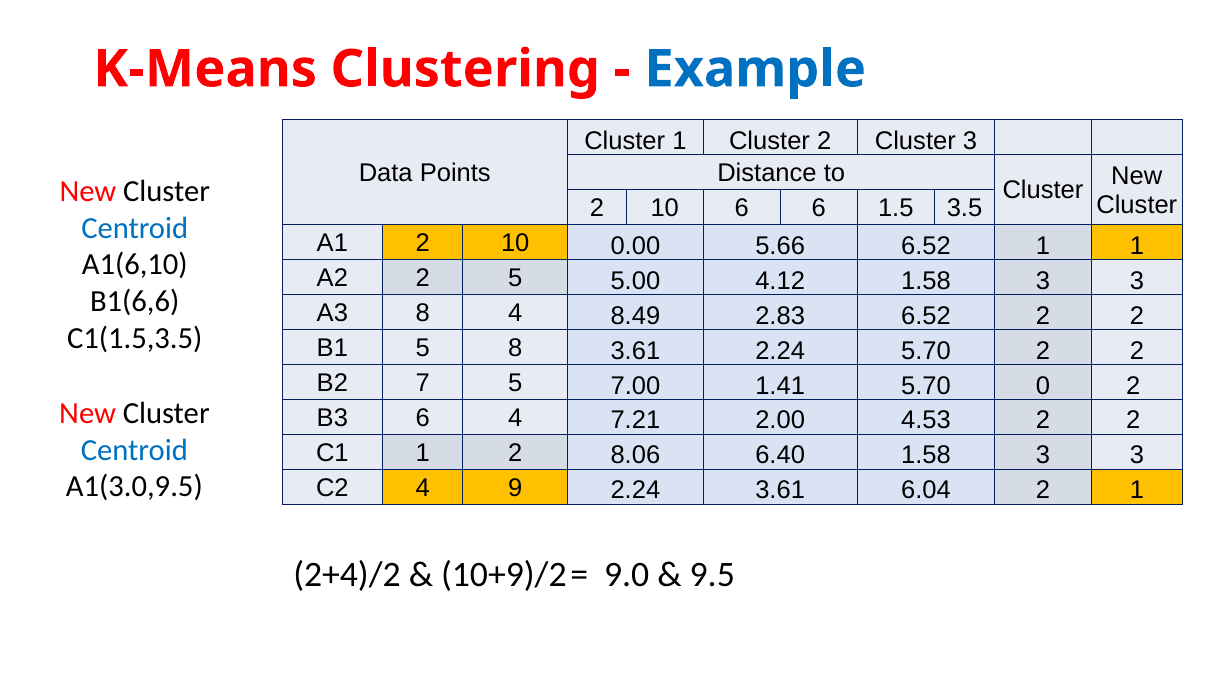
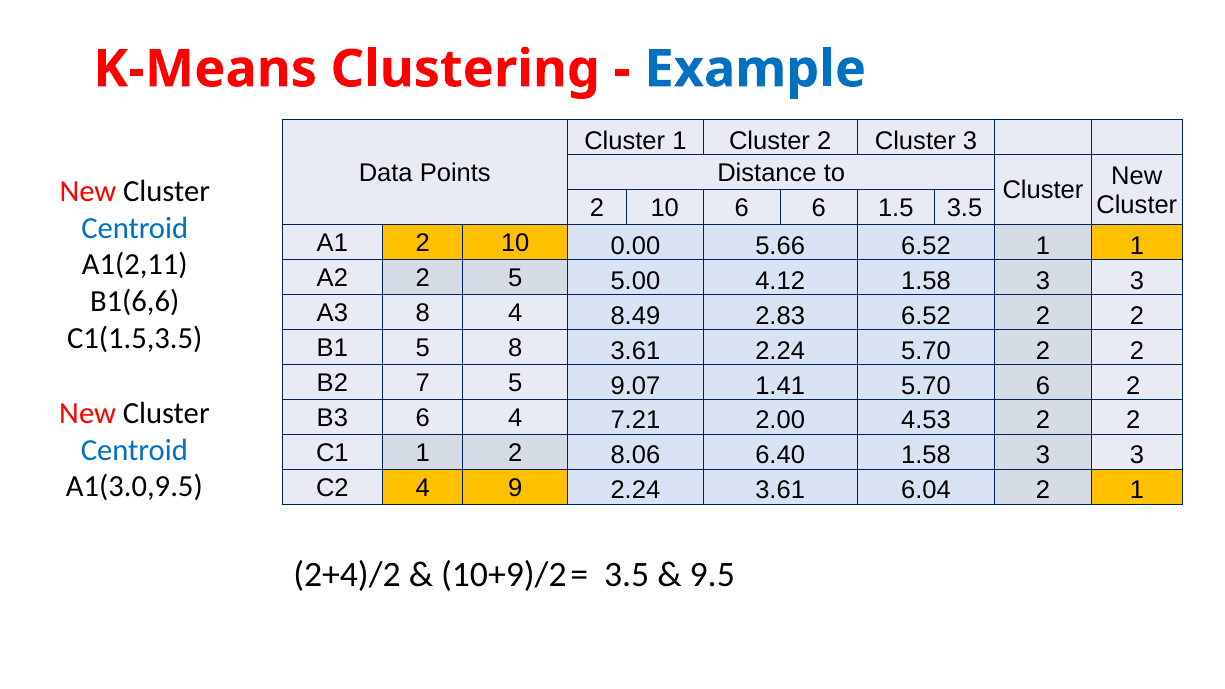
A1(6,10: A1(6,10 -> A1(2,11 (135, 265)
7.00: 7.00 -> 9.07 (635, 386)
5.70 0: 0 -> 6 (1043, 386)
9.0: 9.0 -> 3.5 (627, 575)
